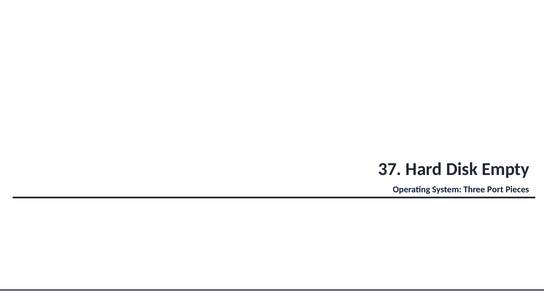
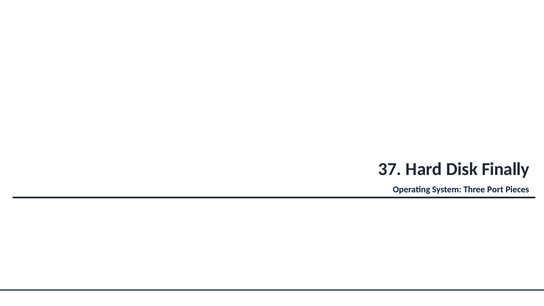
Empty: Empty -> Finally (506, 169)
